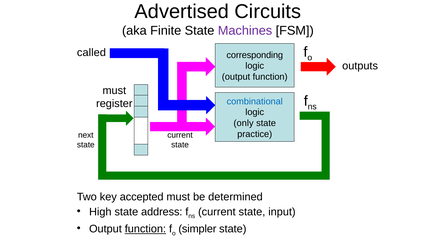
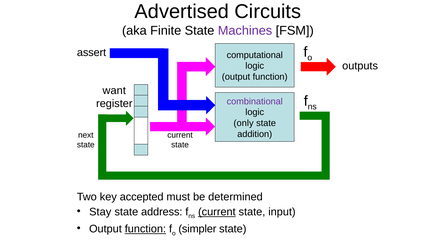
called: called -> assert (92, 53)
corresponding: corresponding -> computational (255, 55)
must: must -> want (114, 91)
combinational colour: blue -> purple (255, 101)
practice: practice -> addition (255, 134)
High: High -> Stay (100, 212)
current underline: none -> present (217, 212)
